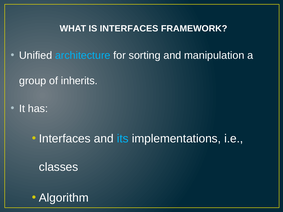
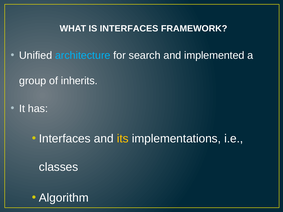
sorting: sorting -> search (145, 55)
manipulation: manipulation -> implemented (214, 55)
its colour: light blue -> yellow (123, 139)
